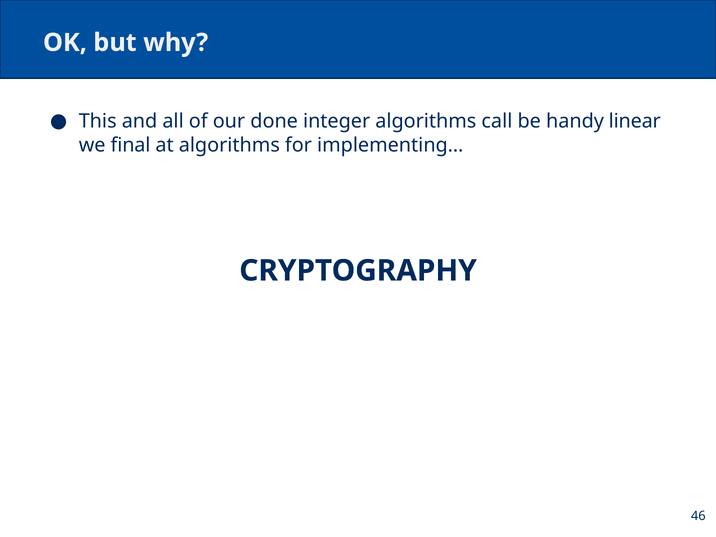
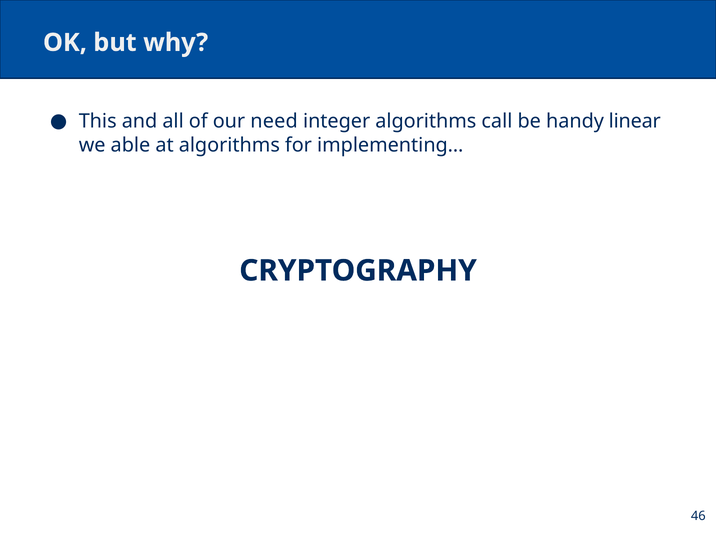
done: done -> need (274, 121)
final: final -> able (130, 145)
